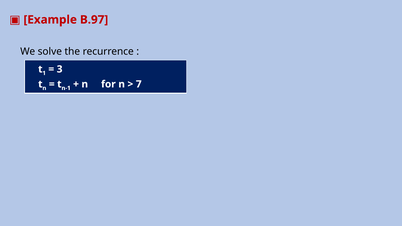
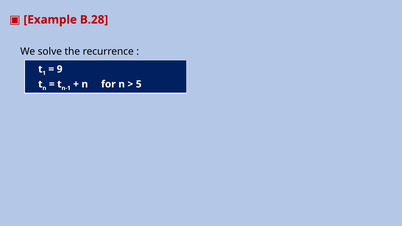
B.97: B.97 -> B.28 (94, 20)
3: 3 -> 9 (60, 69)
7: 7 -> 5 (139, 84)
